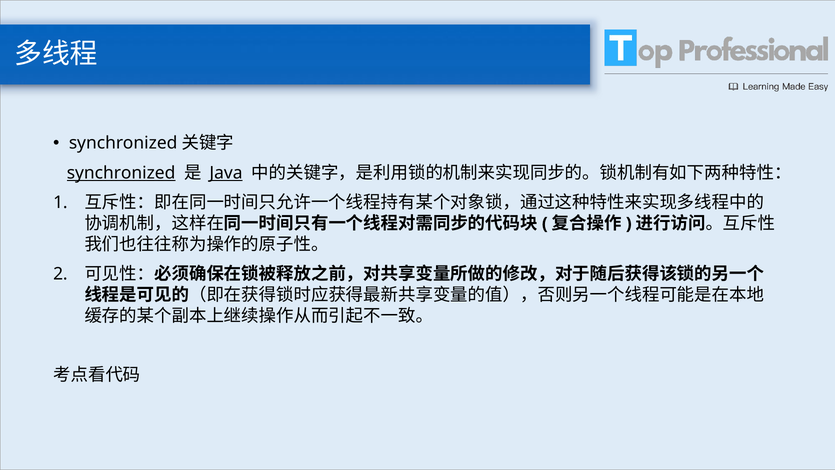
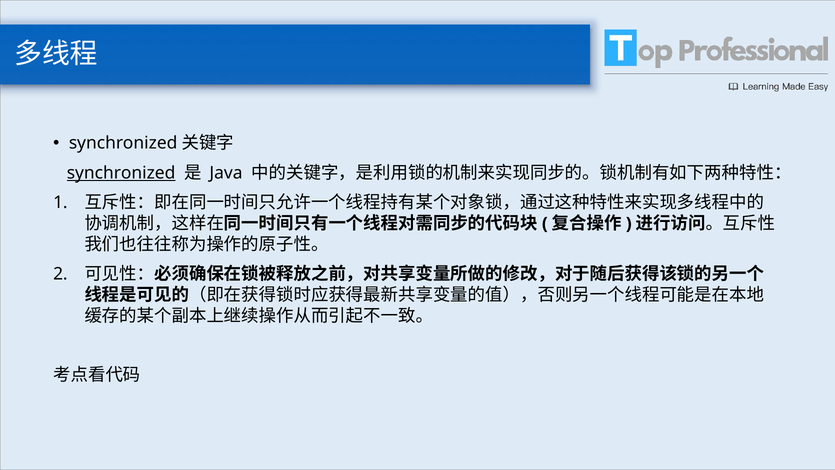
Java underline: present -> none (226, 173)
